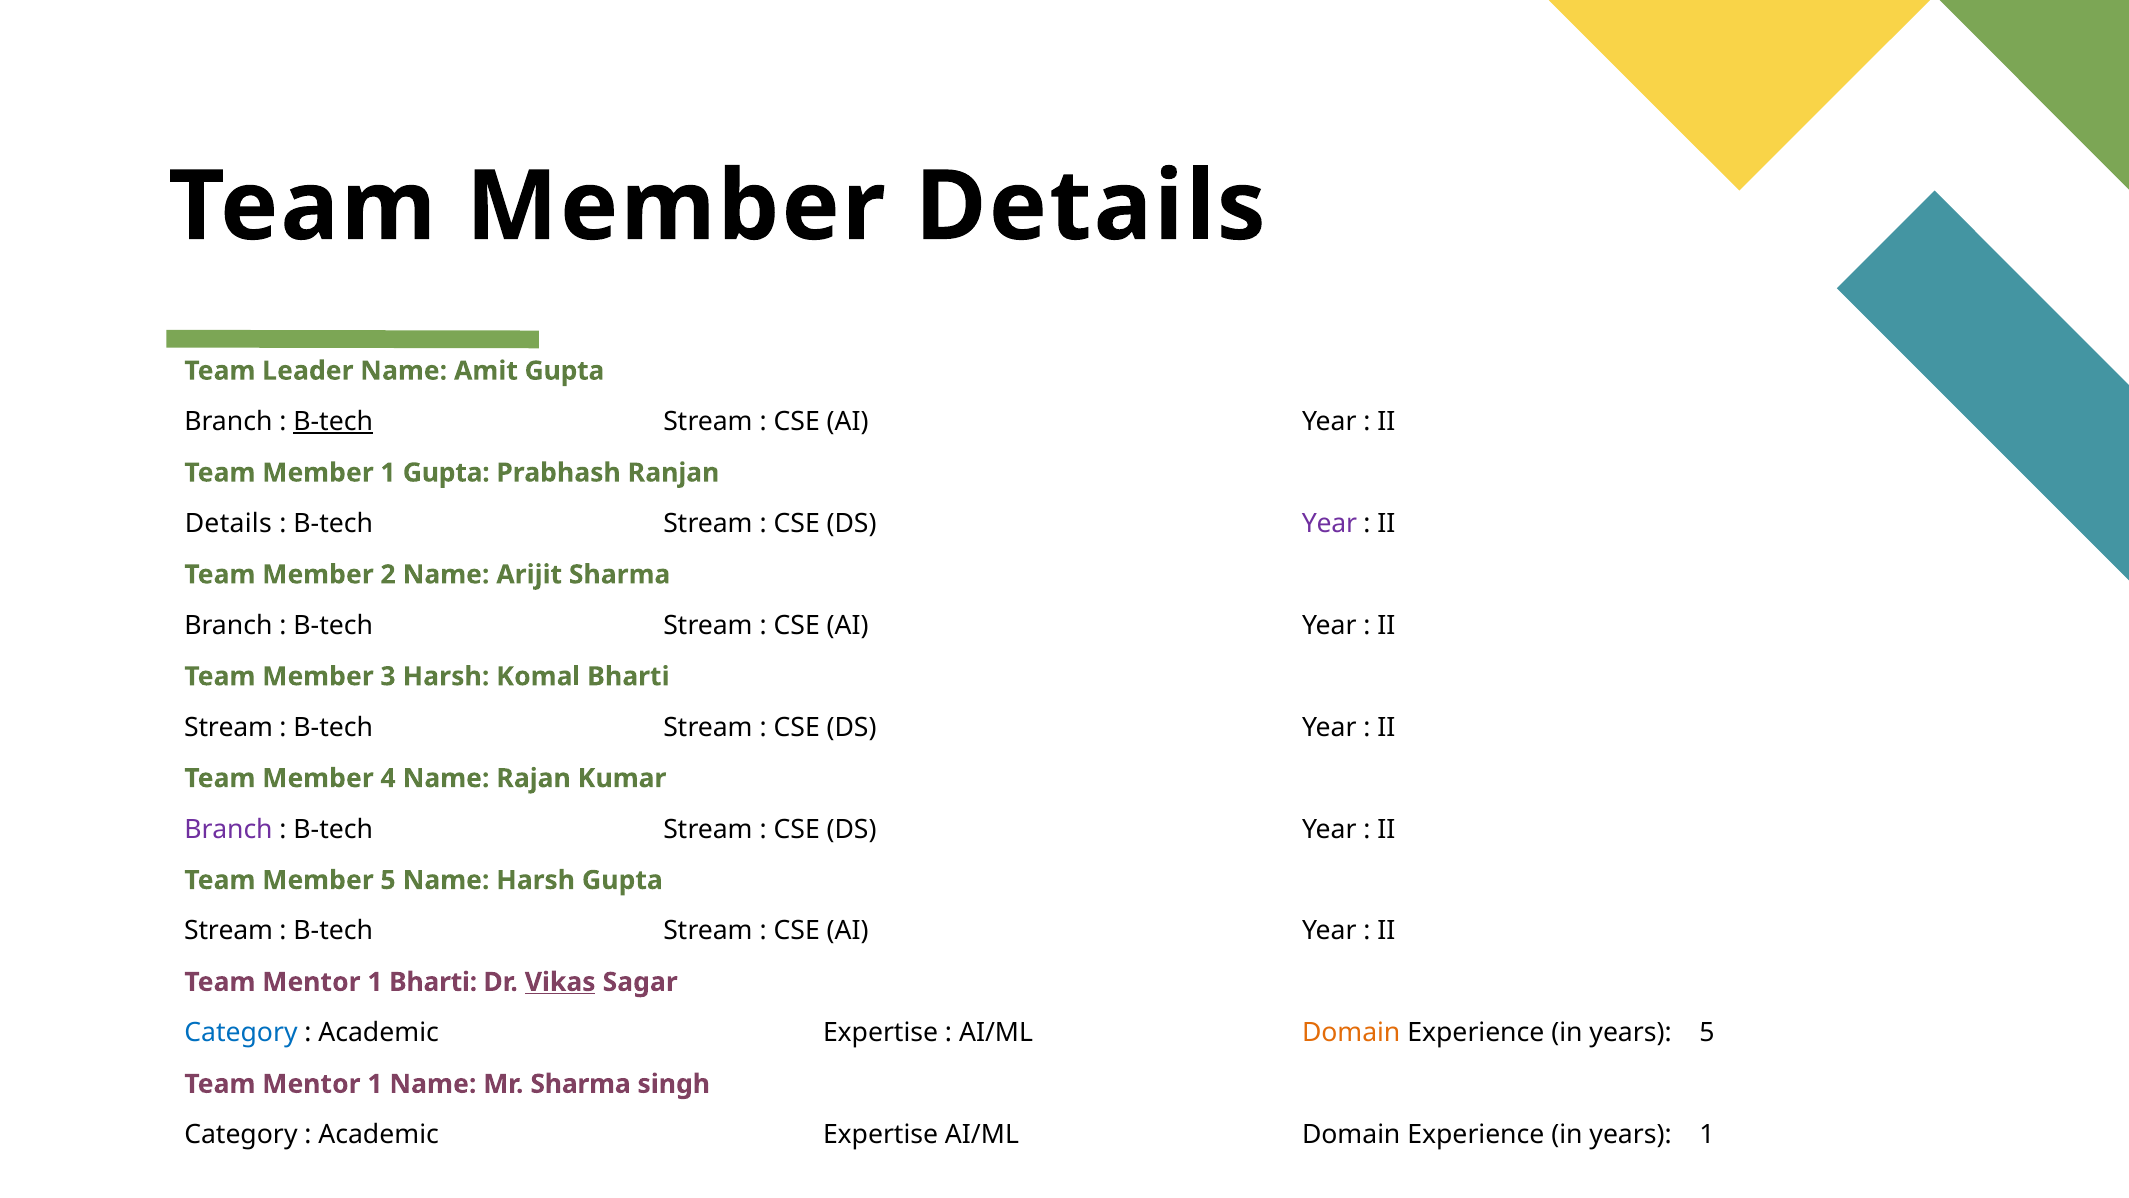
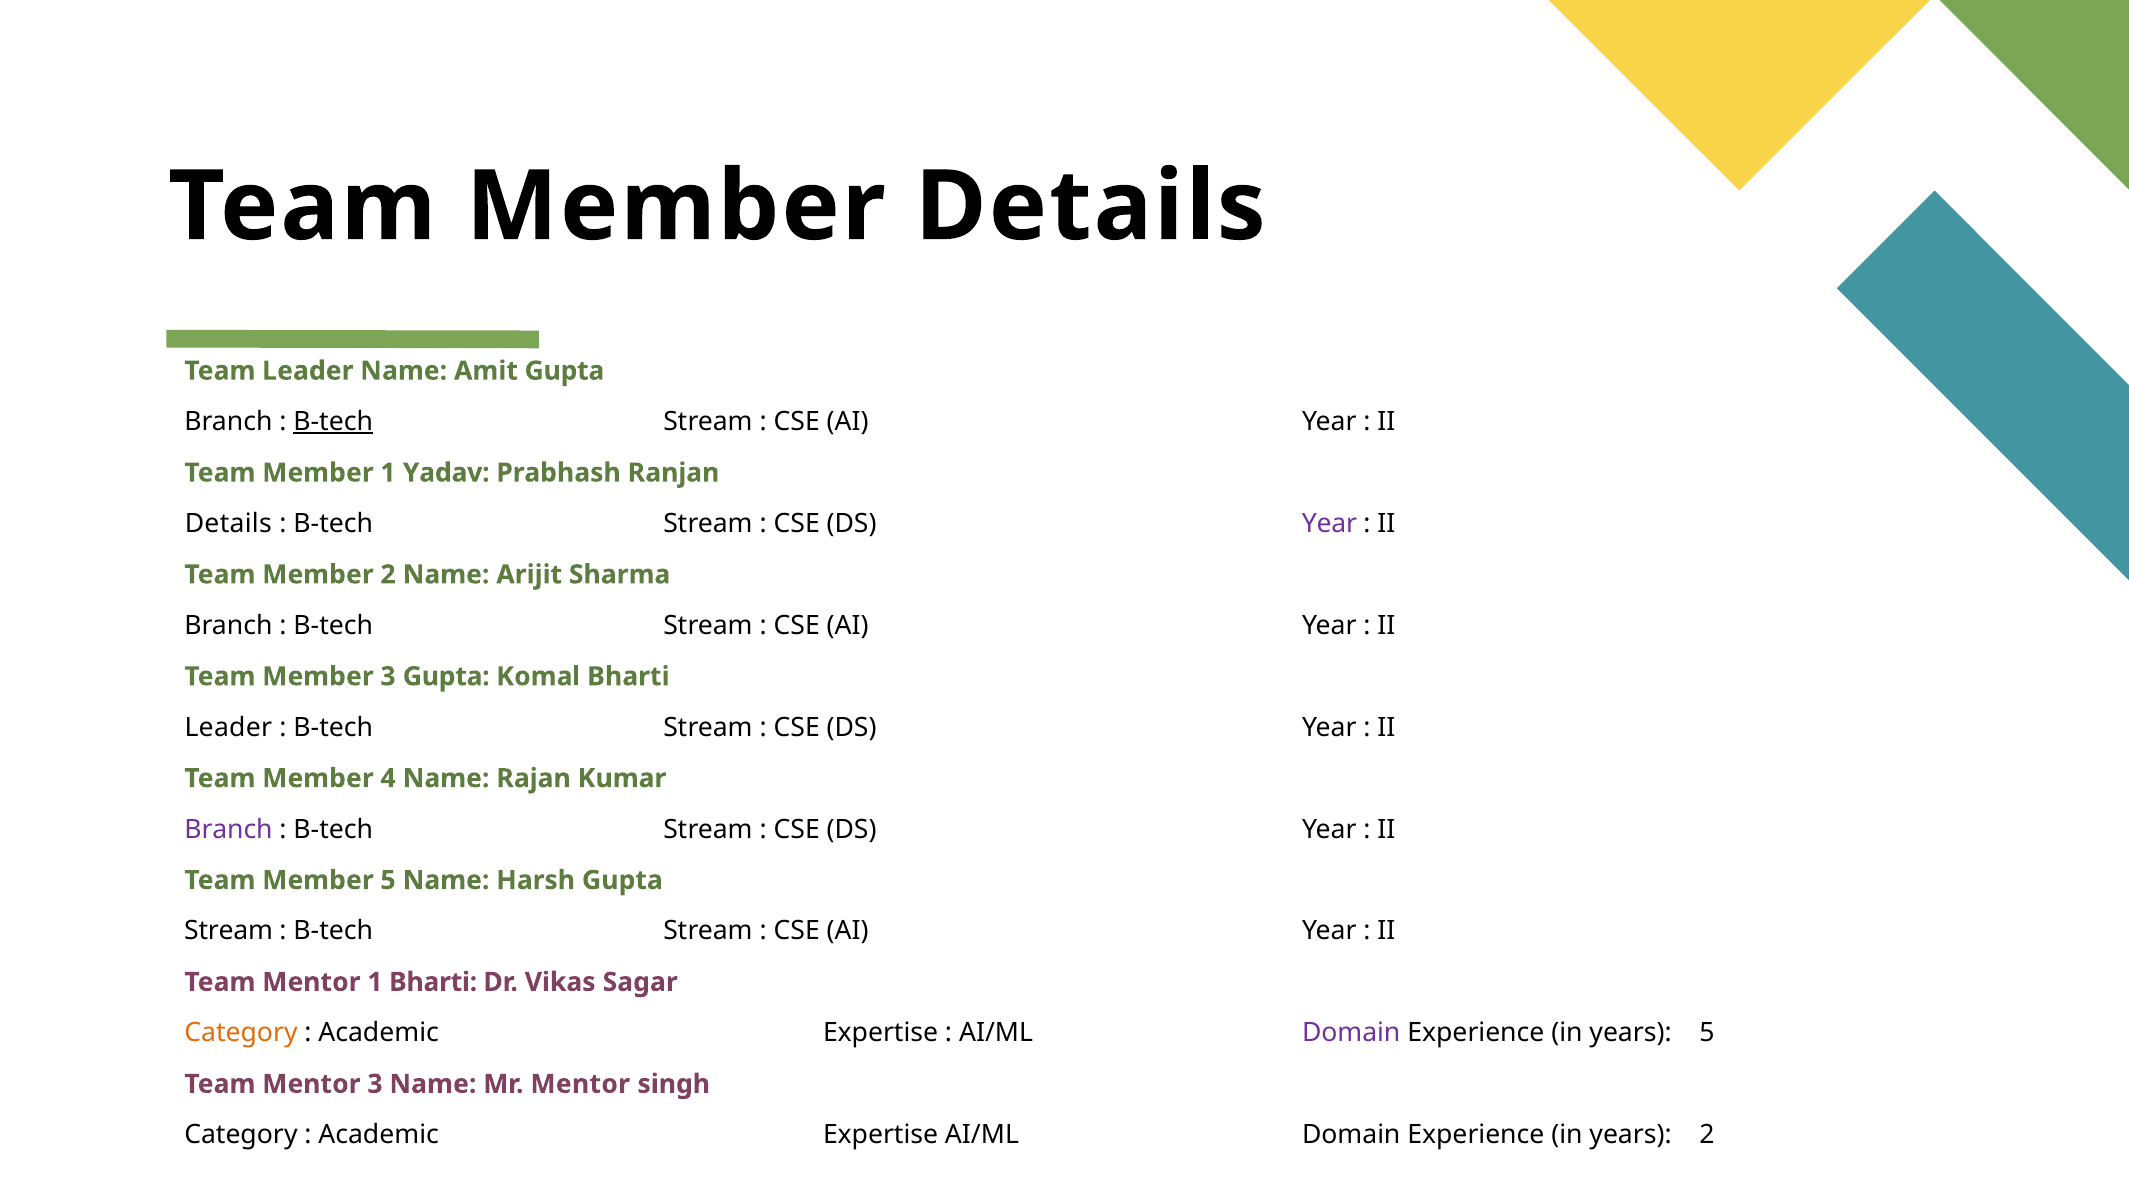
1 Gupta: Gupta -> Yadav (446, 473)
3 Harsh: Harsh -> Gupta (446, 676)
Stream: Stream -> Leader (228, 727)
Vikas underline: present -> none (560, 982)
Category colour: blue -> orange (241, 1033)
Domain colour: orange -> purple (1351, 1033)
1: 1 -> 3 (375, 1084)
Mr Sharma: Sharma -> Mentor (580, 1084)
years 1: 1 -> 2 (1707, 1135)
